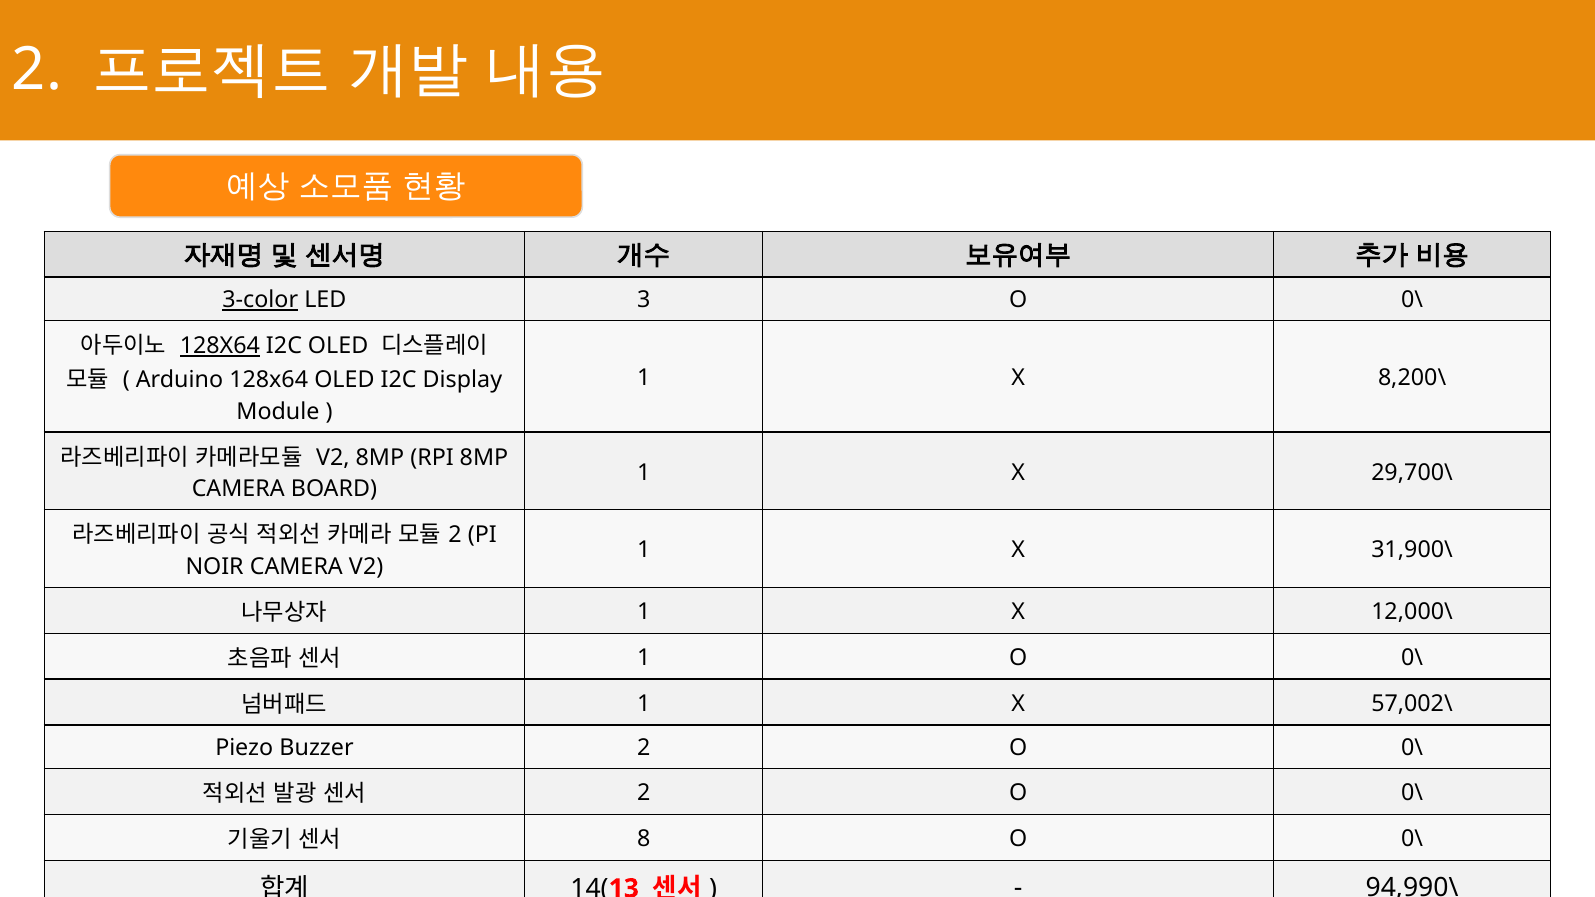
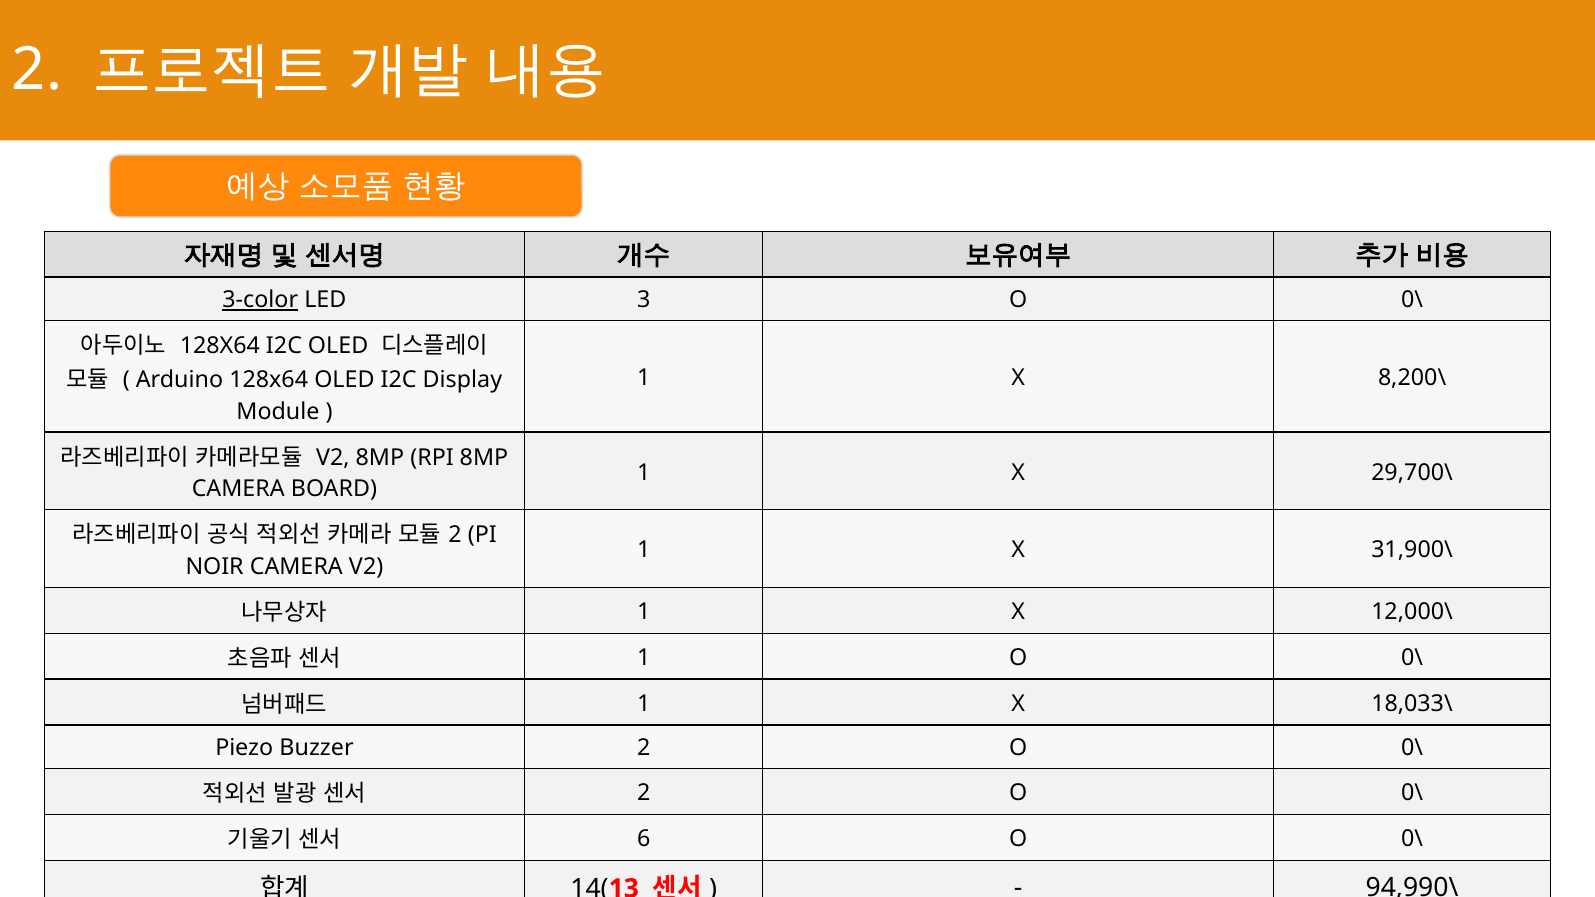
128X64 underline: present -> none (220, 346)
57,002\: 57,002\ -> 18,033\ (1412, 704)
8: 8 -> 6 (644, 839)
